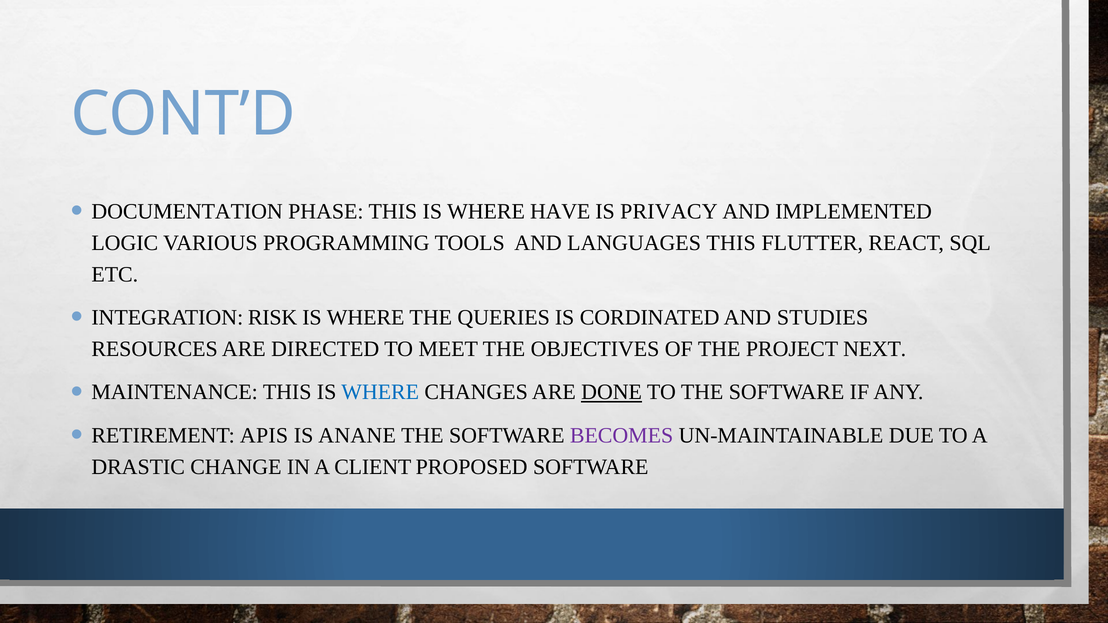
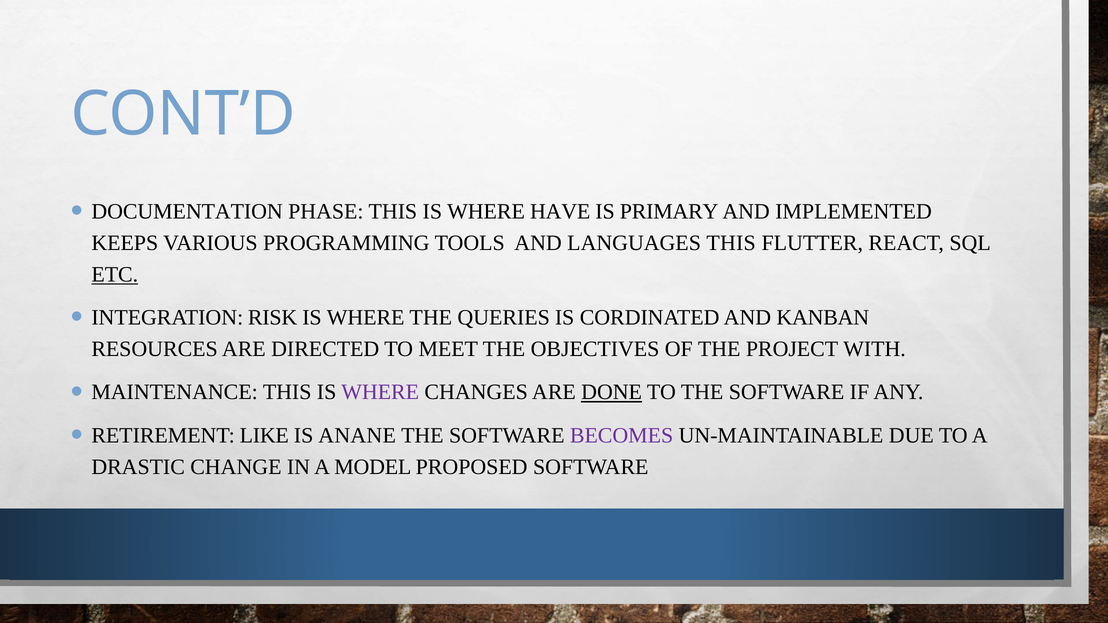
PRIVACY: PRIVACY -> PRIMARY (669, 212)
LOGIC: LOGIC -> KEEPS (125, 243)
ETC underline: none -> present (115, 275)
STUDIES: STUDIES -> KANBAN (823, 318)
NEXT: NEXT -> WITH (875, 349)
WHERE colour: blue -> purple (380, 392)
APIS: APIS -> LIKE (264, 435)
CLIENT: CLIENT -> MODEL (373, 467)
